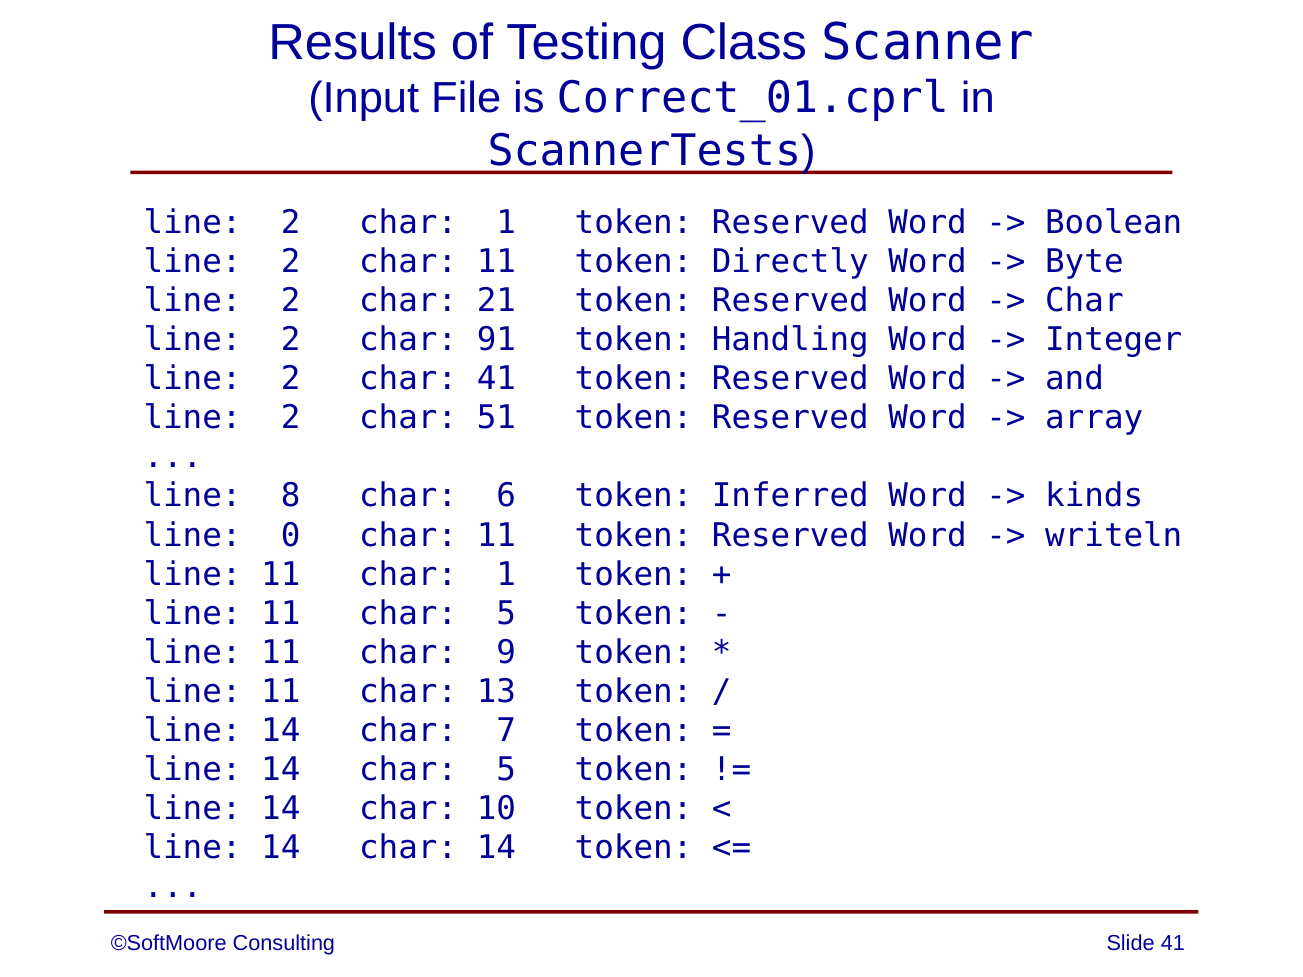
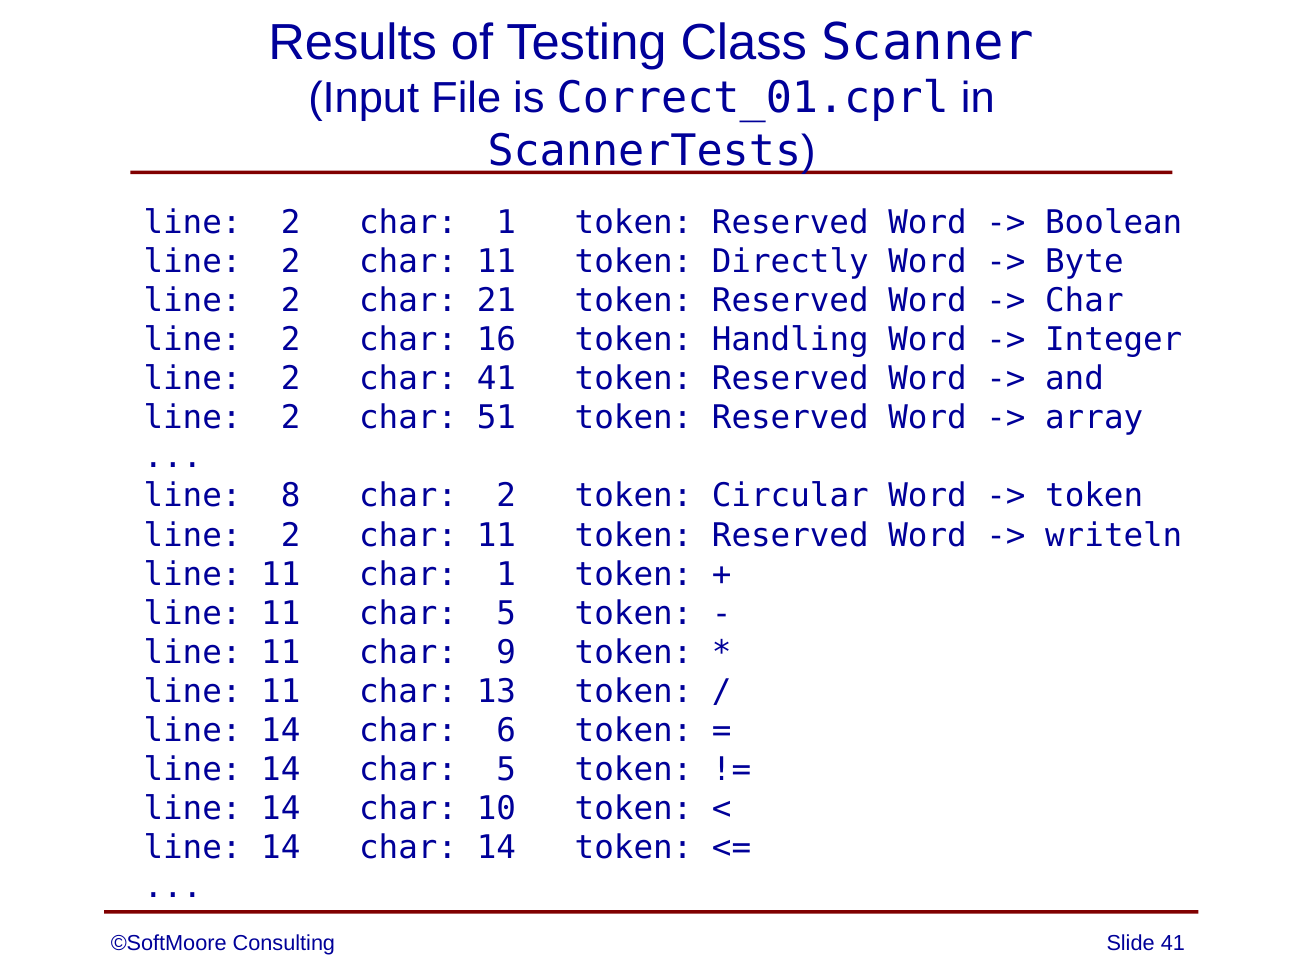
91: 91 -> 16 (496, 340)
char 6: 6 -> 2 (506, 496)
Inferred: Inferred -> Circular (790, 496)
kinds: kinds -> token (1094, 496)
0: 0 -> 2 (291, 535)
7: 7 -> 6 (506, 731)
